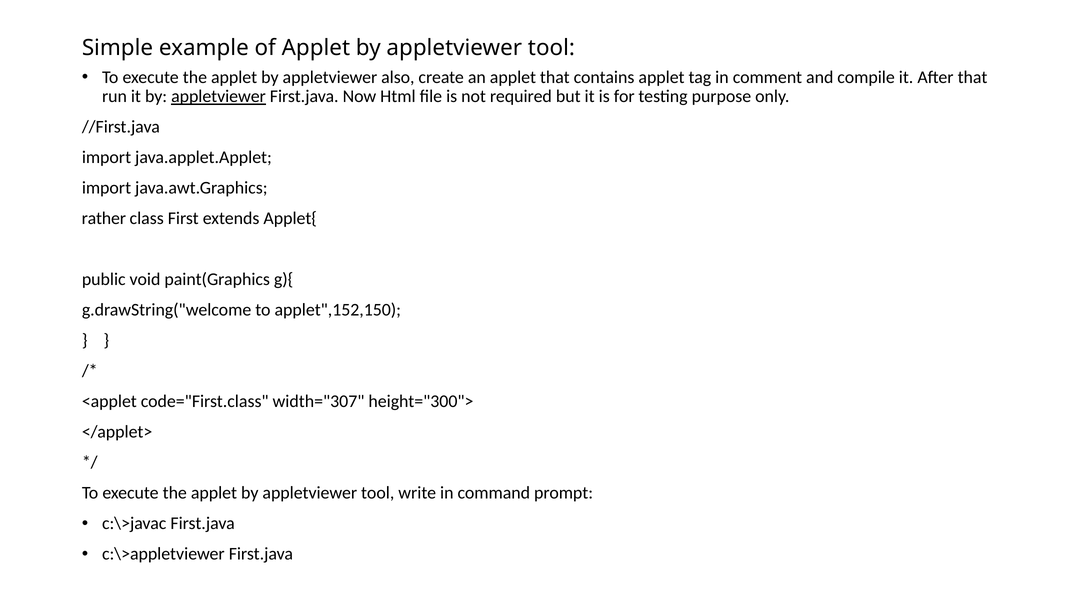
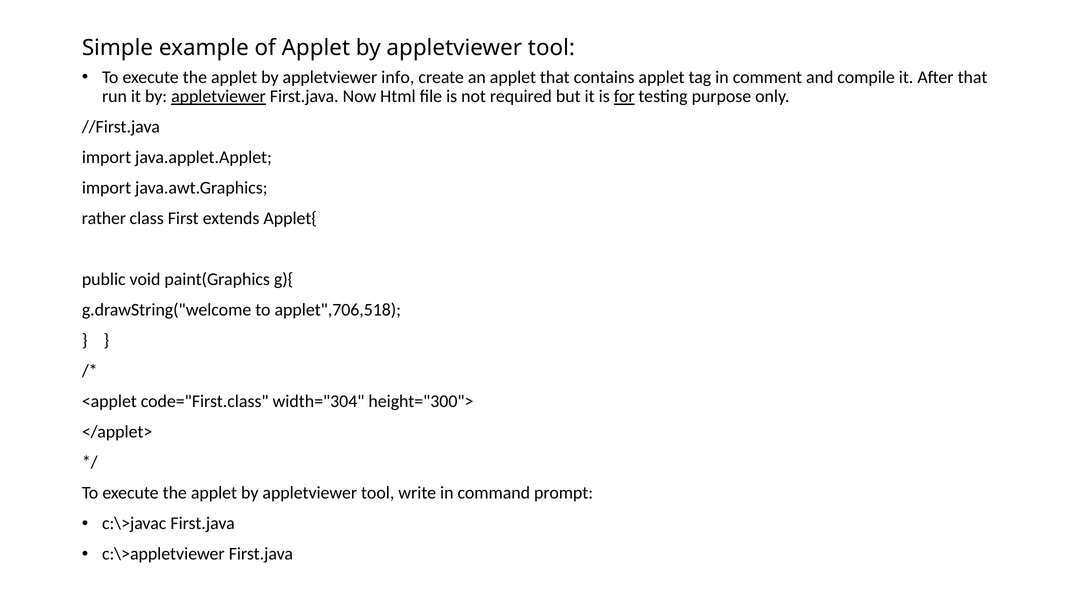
also: also -> info (398, 77)
for underline: none -> present (624, 97)
applet",152,150: applet",152,150 -> applet",706,518 (338, 310)
width="307: width="307 -> width="304 (319, 402)
